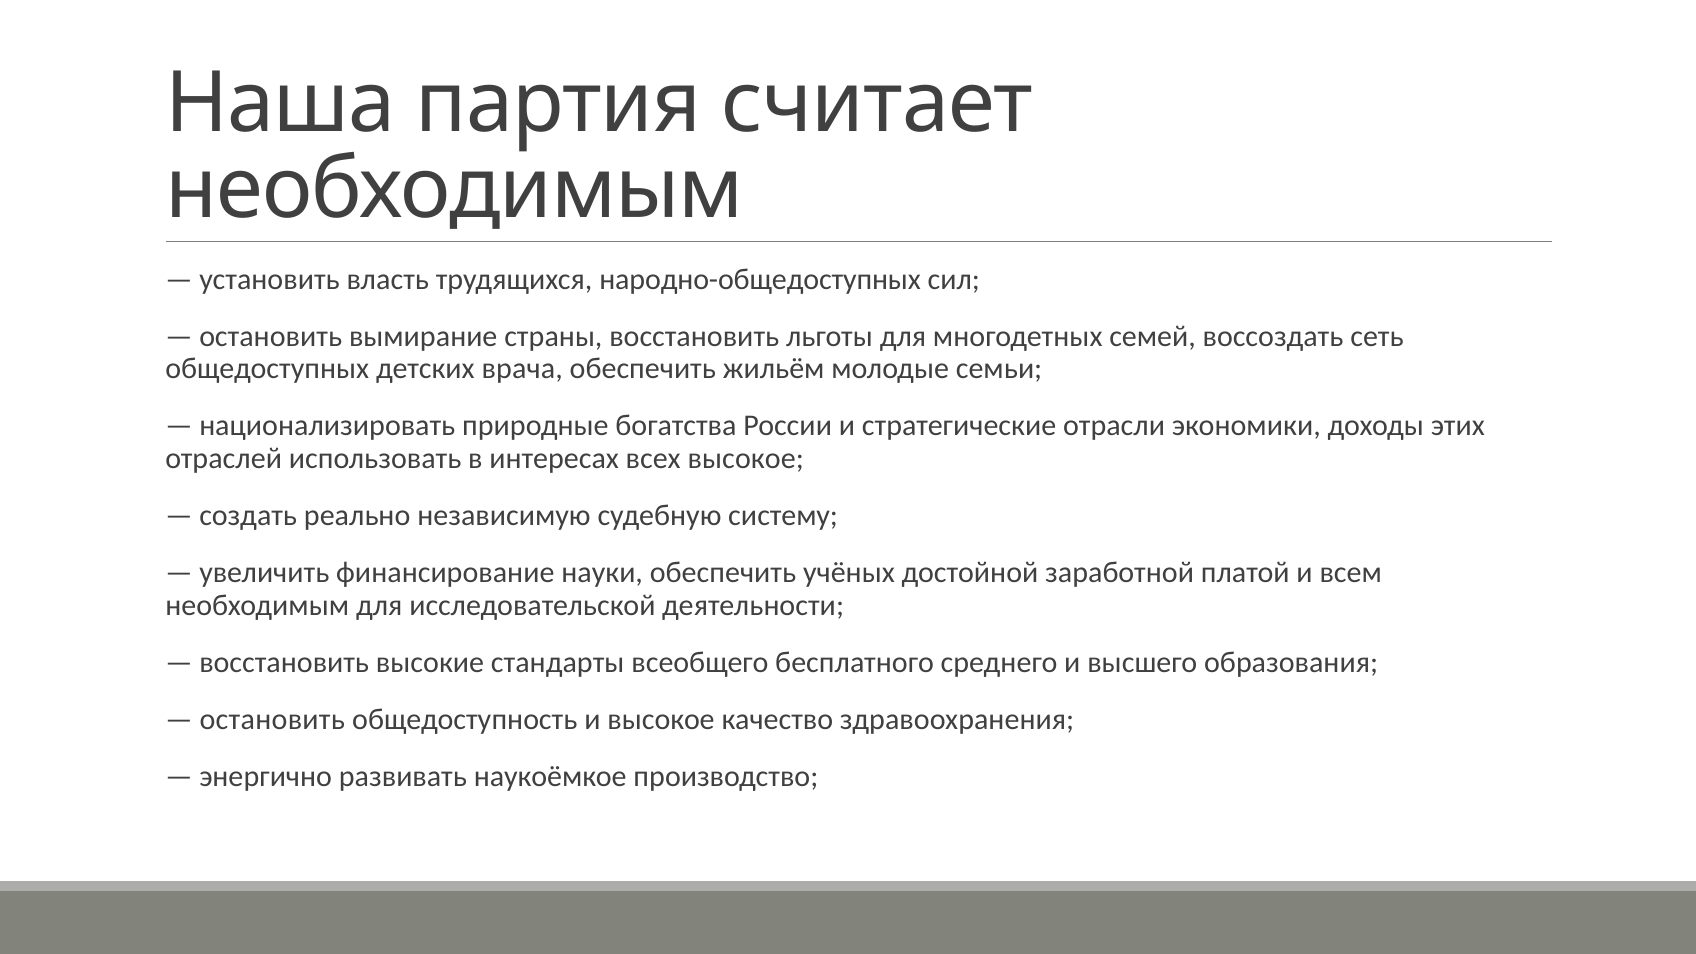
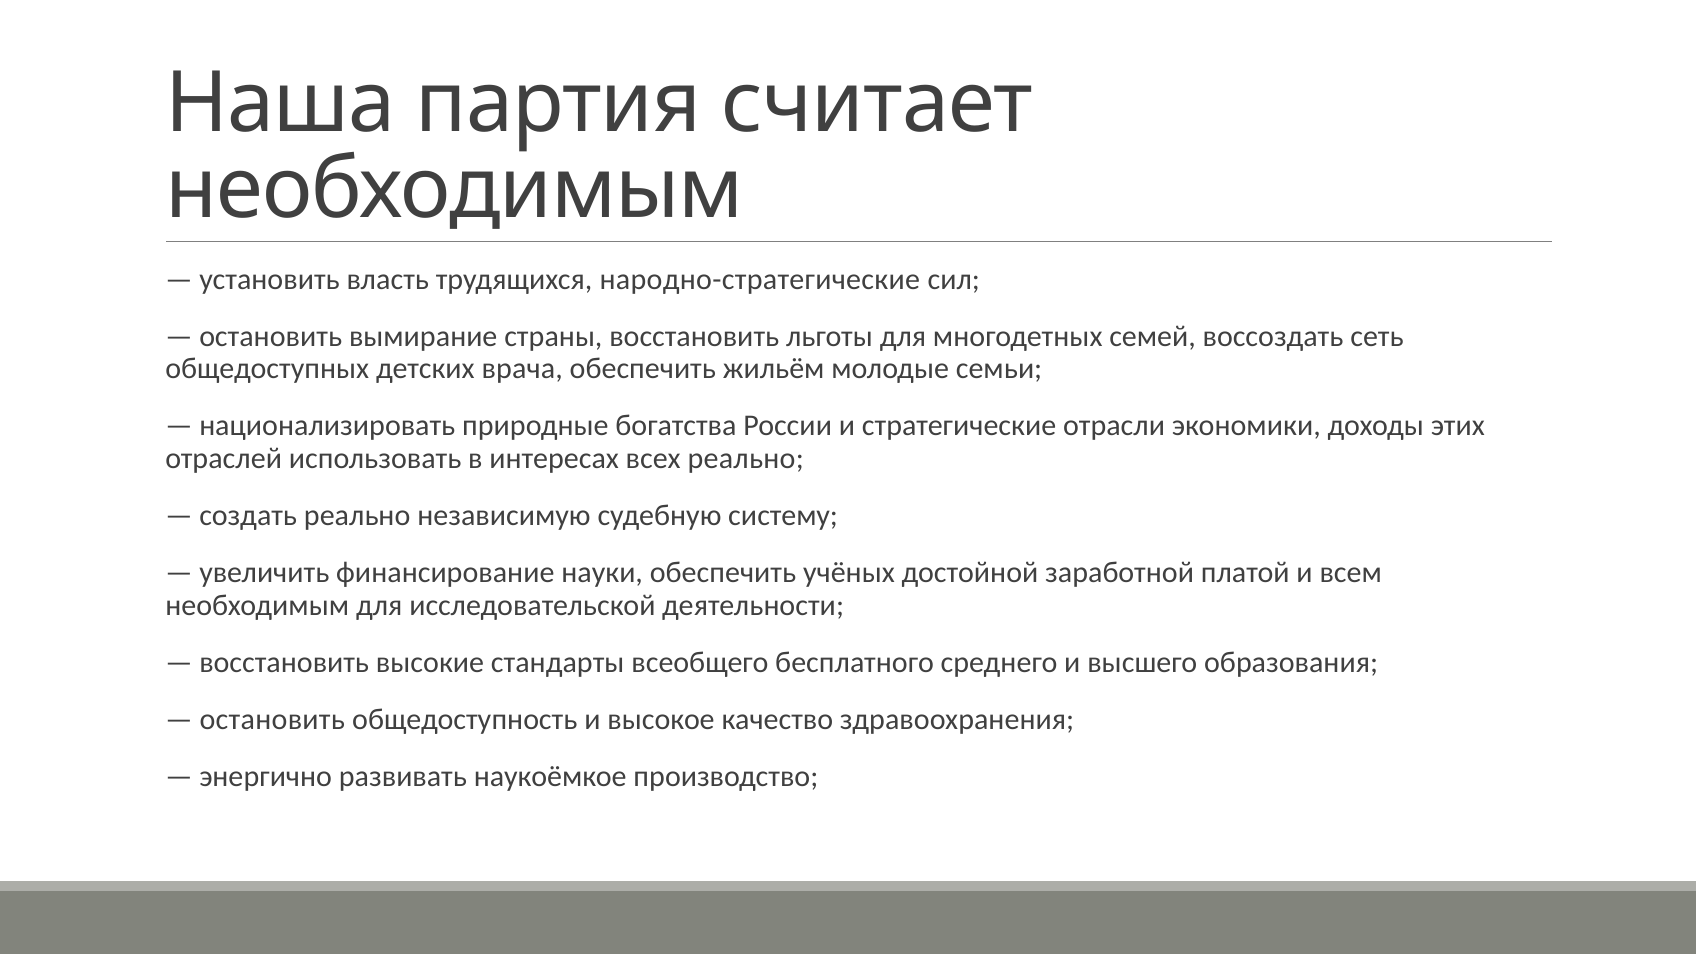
народно-общедоступных: народно-общедоступных -> народно-стратегические (760, 279)
всех высокое: высокое -> реально (746, 458)
